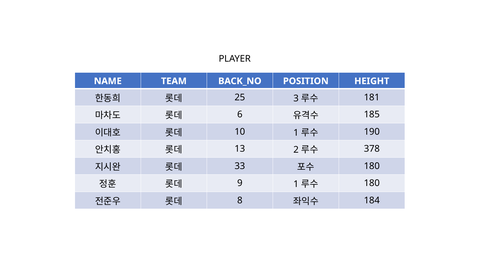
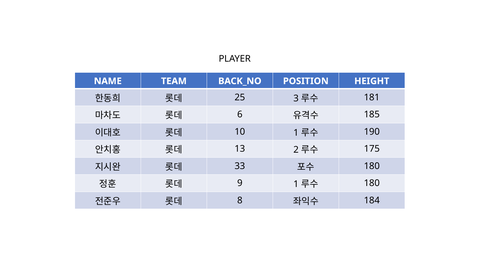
378: 378 -> 175 (372, 149)
